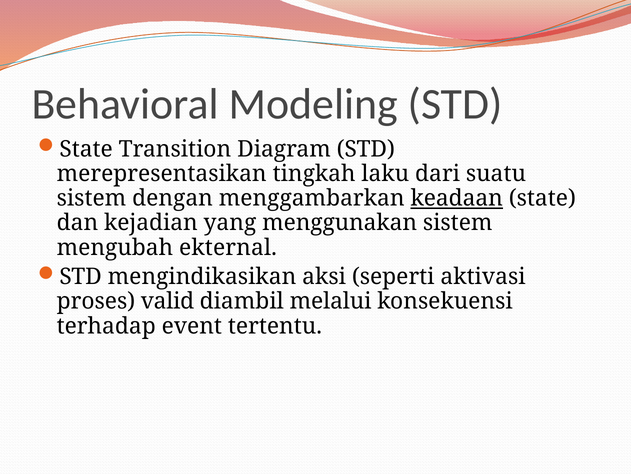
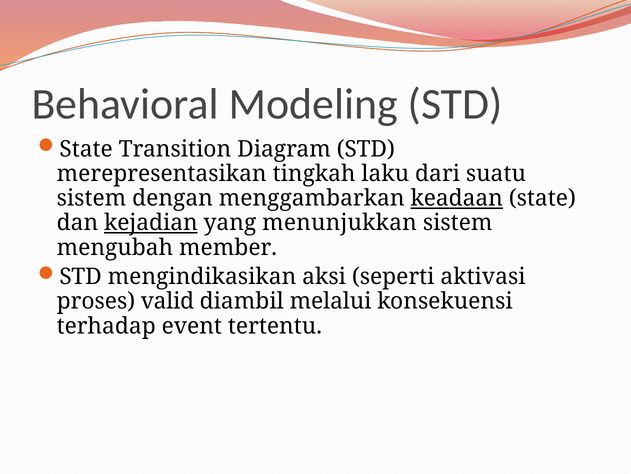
kejadian underline: none -> present (151, 223)
menggunakan: menggunakan -> menunjukkan (340, 223)
ekternal: ekternal -> member (228, 247)
